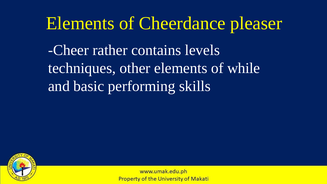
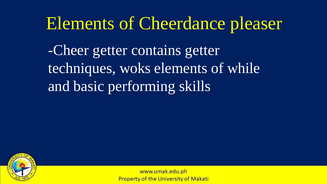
Cheer rather: rather -> getter (110, 50)
contains levels: levels -> getter (202, 50)
other: other -> woks (135, 68)
